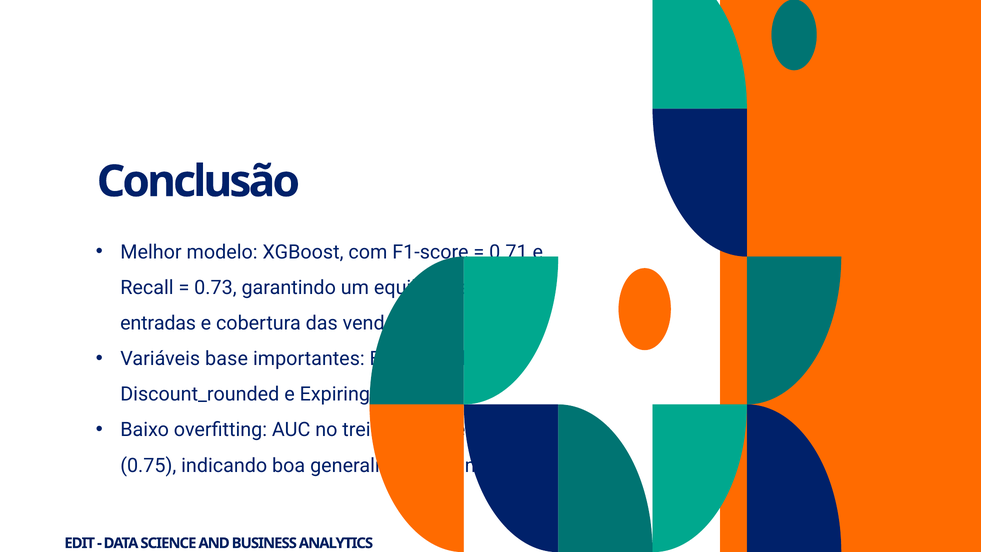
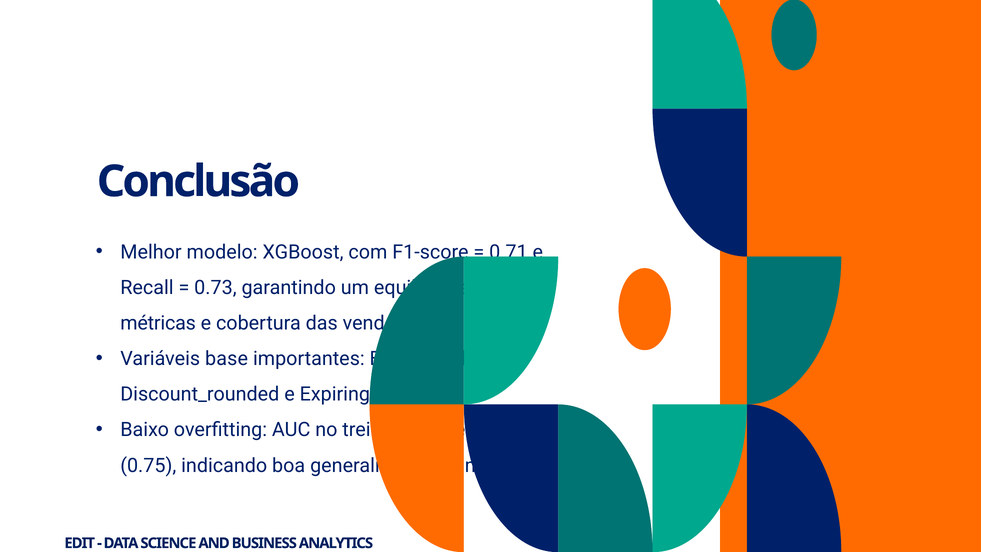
entradas: entradas -> métricas (158, 323)
